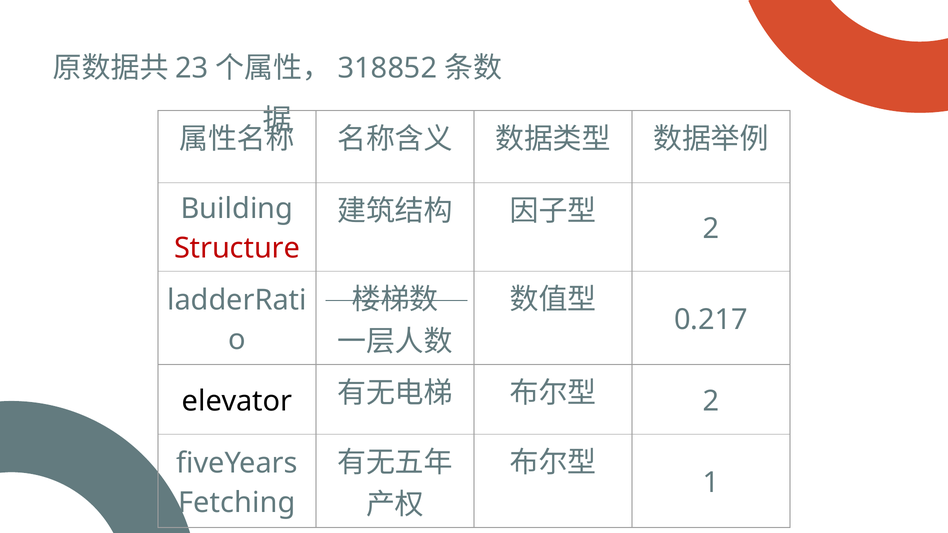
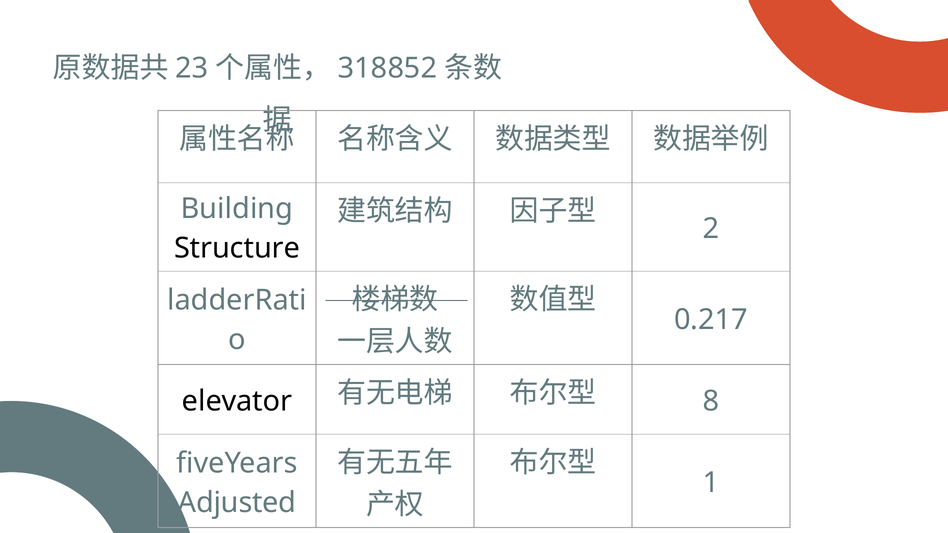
Structure colour: red -> black (237, 248)
2: 2 -> 8 (711, 402)
Fetching: Fetching -> Adjusted (237, 503)
